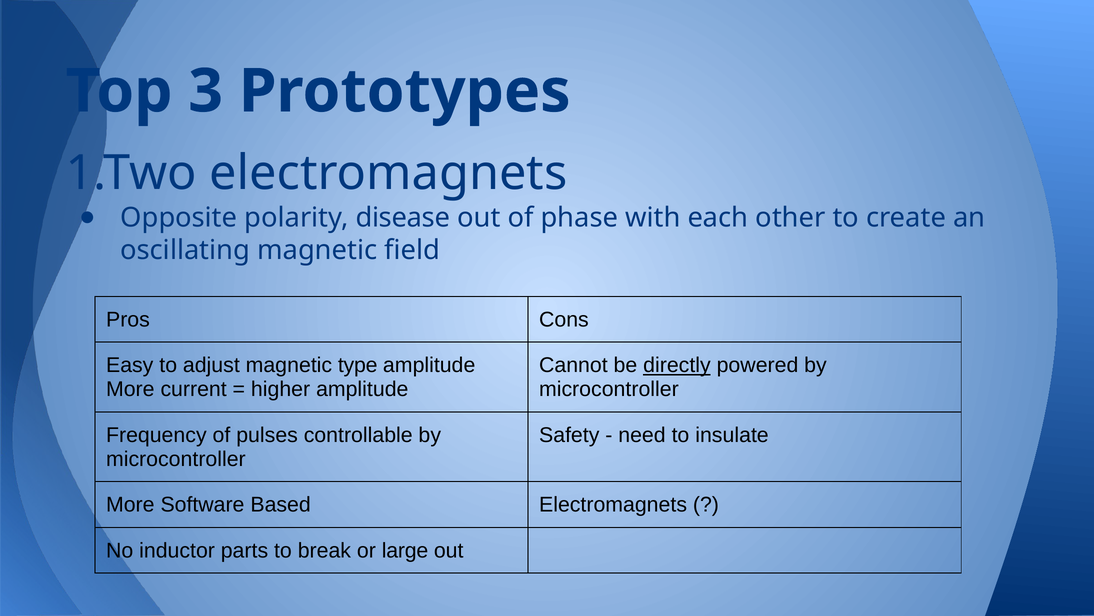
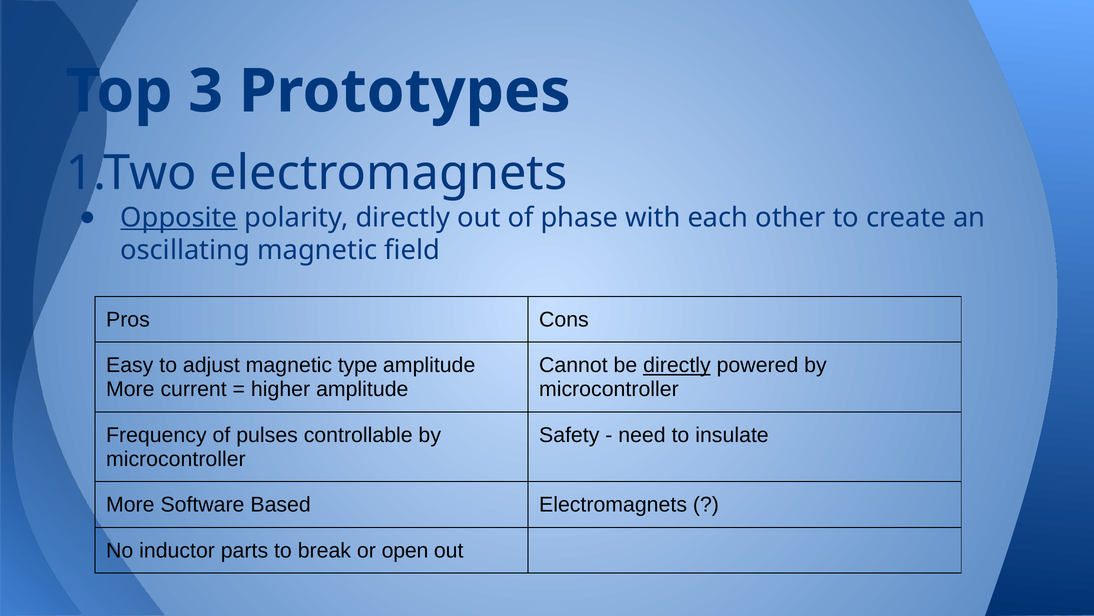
Opposite underline: none -> present (179, 217)
polarity disease: disease -> directly (403, 217)
large: large -> open (405, 550)
